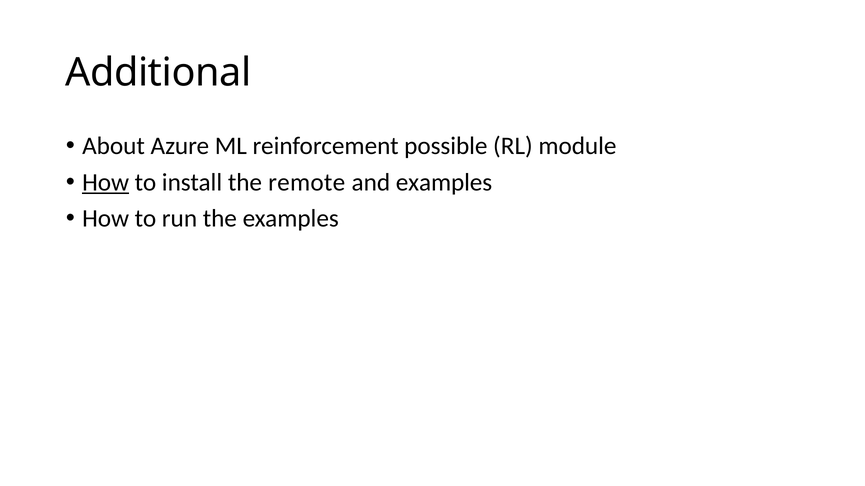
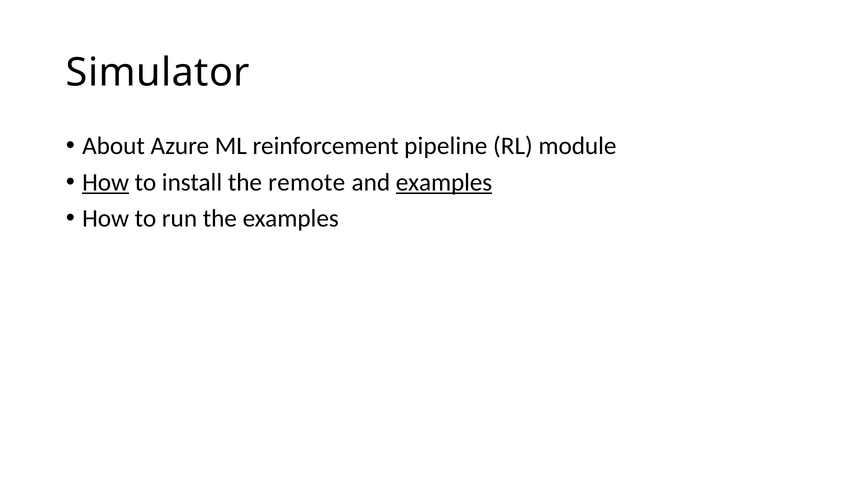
Additional: Additional -> Simulator (158, 73)
possible: possible -> pipeline (446, 146)
examples underline: none -> present (444, 183)
